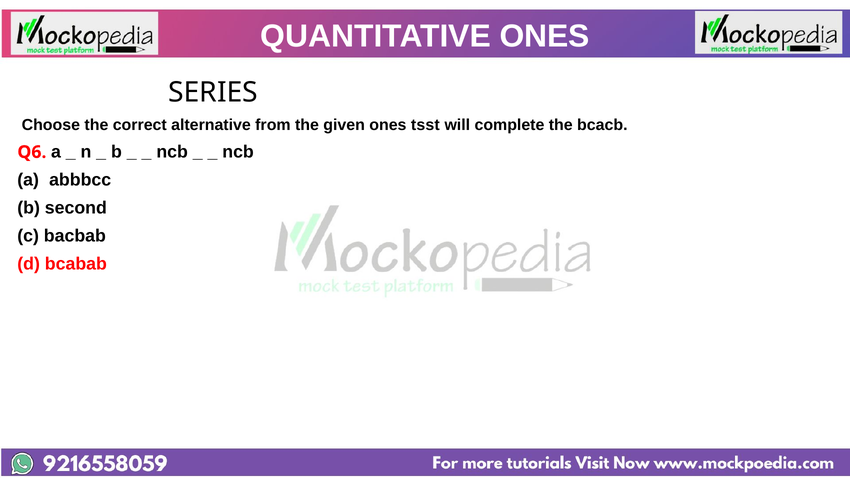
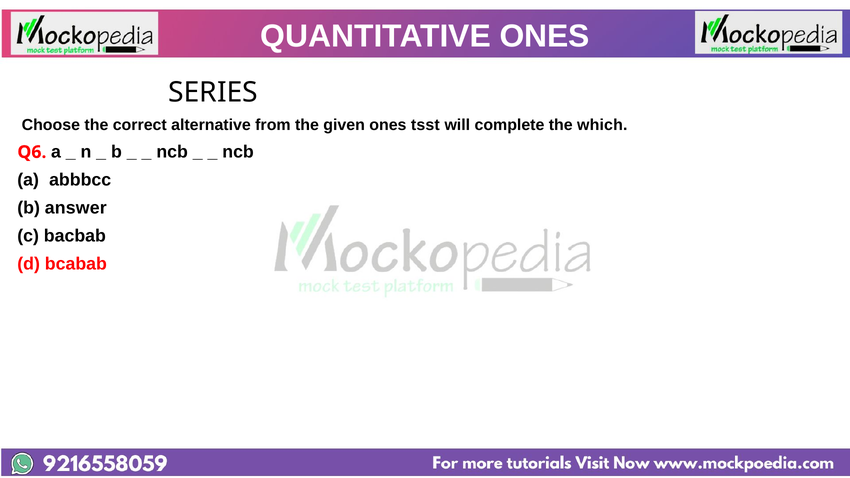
bcacb: bcacb -> which (602, 125)
second: second -> answer (76, 208)
